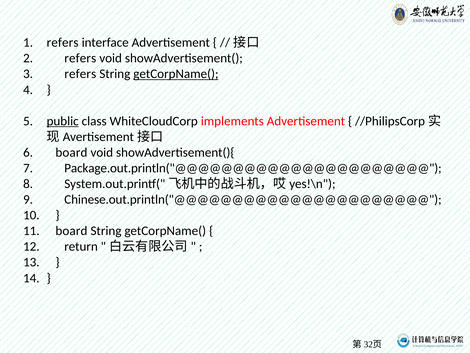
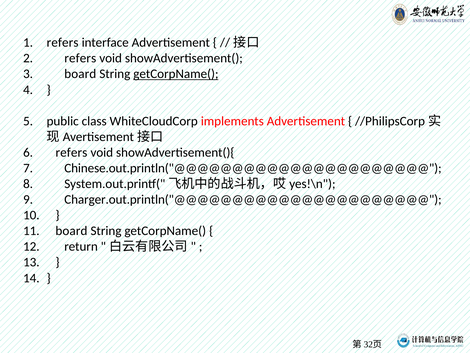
refers: refers -> board (80, 74)
public underline: present -> none (63, 121)
board: board -> refers (71, 152)
Package.out.println("@@@@@@@@@@@@@@@@@@@@@@: Package.out.println("@@@@@@@@@@@@@@@@@@@@@@ -> Chinese.out.println("@@@@@@@@@@@@@@@@@@@@@@ (253, 168)
Chinese.out.println("@@@@@@@@@@@@@@@@@@@@@@: Chinese.out.println("@@@@@@@@@@@@@@@@@@@@@@ -> Charger.out.println("@@@@@@@@@@@@@@@@@@@@@@ (253, 199)
